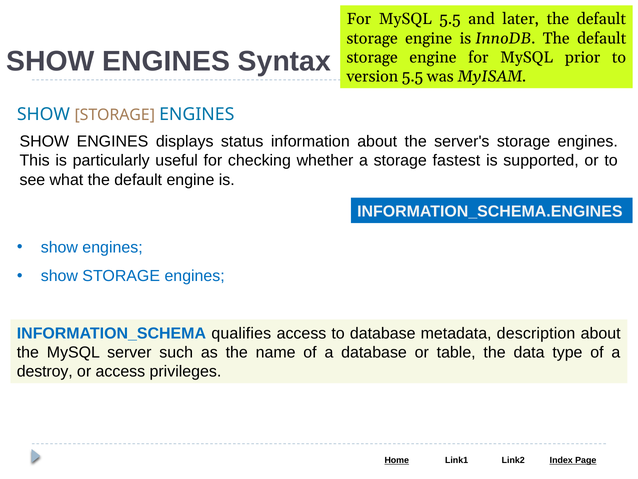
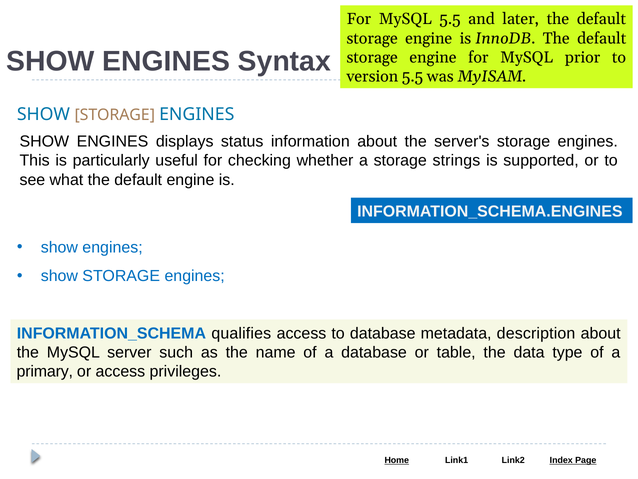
fastest: fastest -> strings (456, 161)
destroy: destroy -> primary (45, 371)
